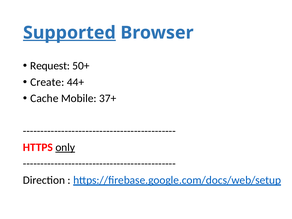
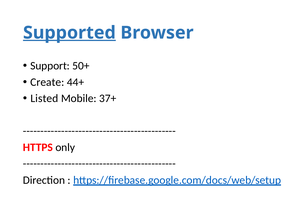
Request: Request -> Support (50, 66)
Cache: Cache -> Listed (44, 98)
only underline: present -> none (65, 147)
